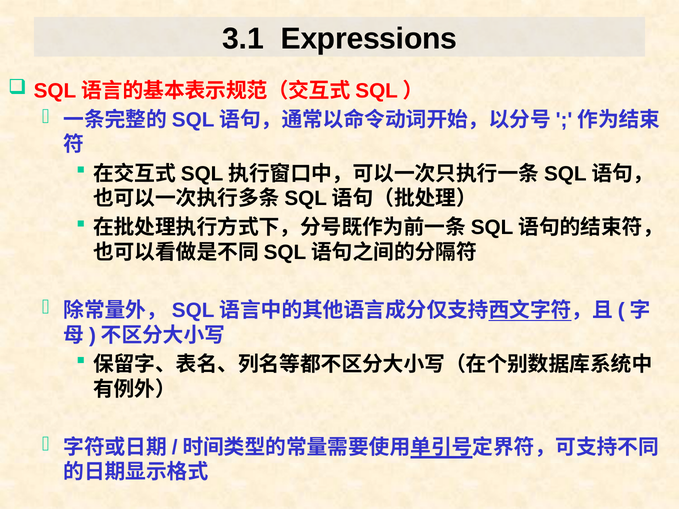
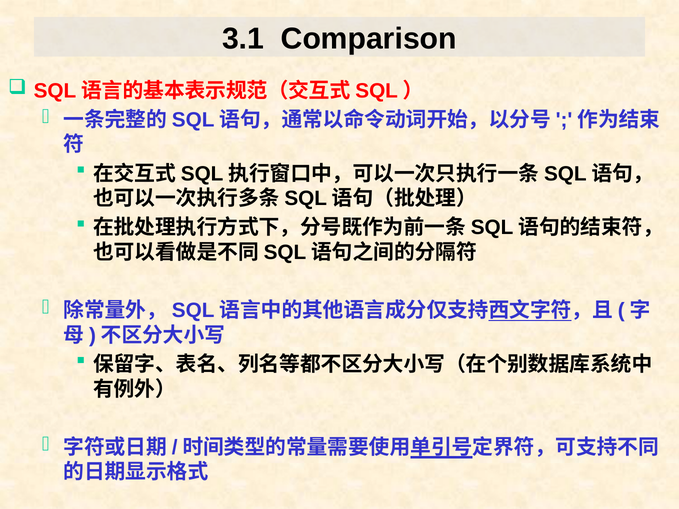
Expressions: Expressions -> Comparison (369, 39)
